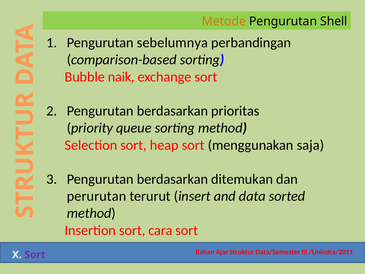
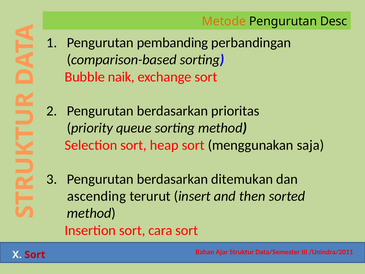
Shell: Shell -> Desc (334, 21)
sebelumnya: sebelumnya -> pembanding (172, 43)
perurutan: perurutan -> ascending (97, 196)
data: data -> then (252, 196)
Sort colour: purple -> red (35, 255)
